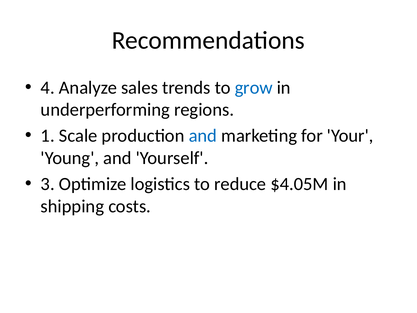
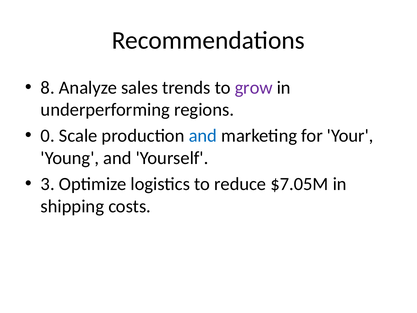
4: 4 -> 8 (48, 87)
grow colour: blue -> purple (254, 87)
1: 1 -> 0 (48, 136)
$4.05M: $4.05M -> $7.05M (299, 184)
